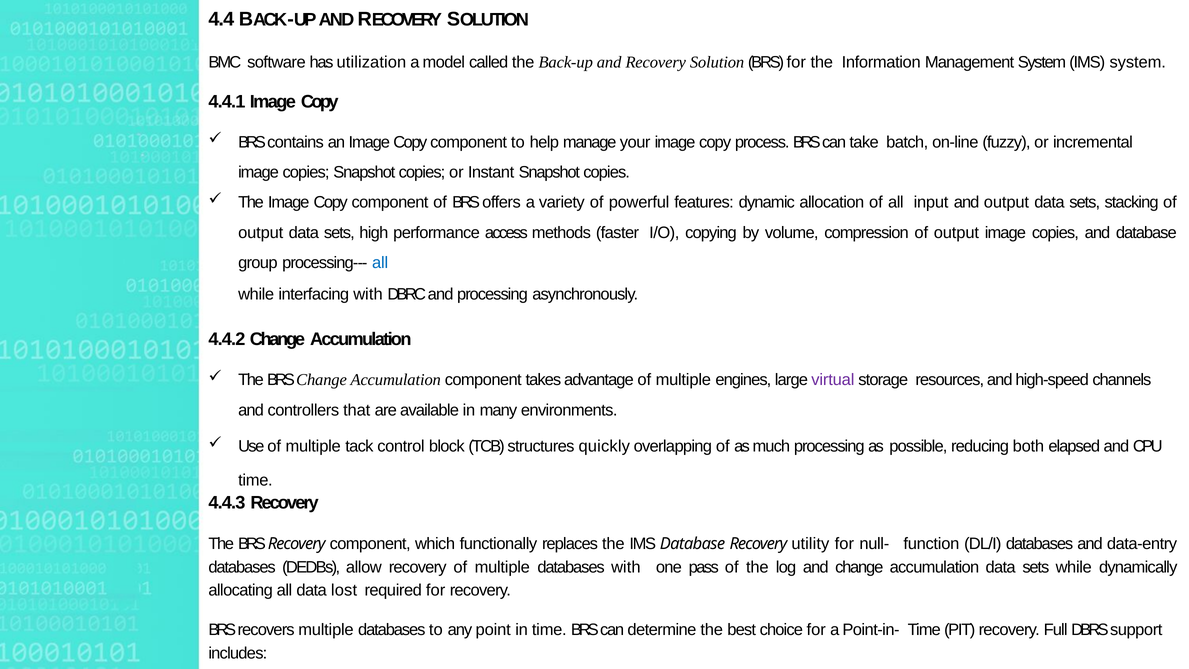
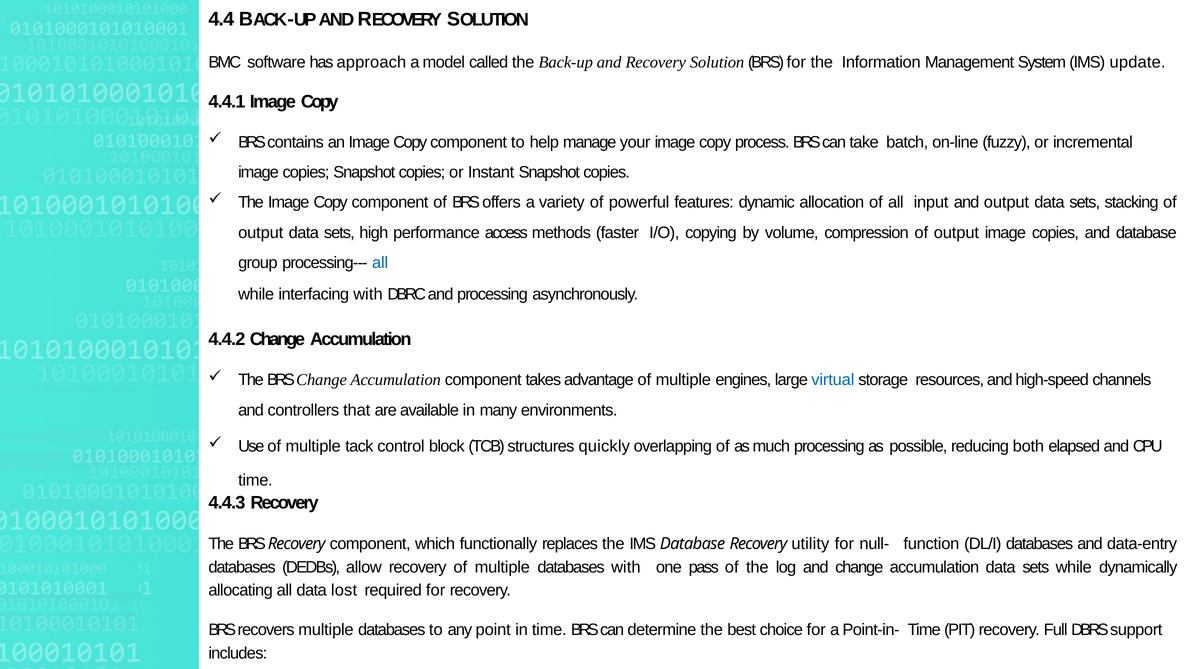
utilization: utilization -> approach (371, 62)
IMS system: system -> update (1138, 62)
virtual colour: purple -> blue (833, 380)
